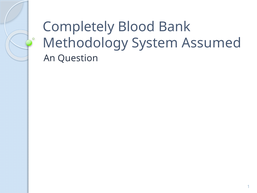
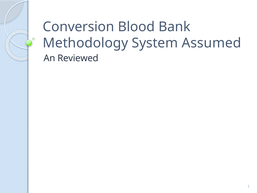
Completely: Completely -> Conversion (79, 27)
Question: Question -> Reviewed (78, 58)
